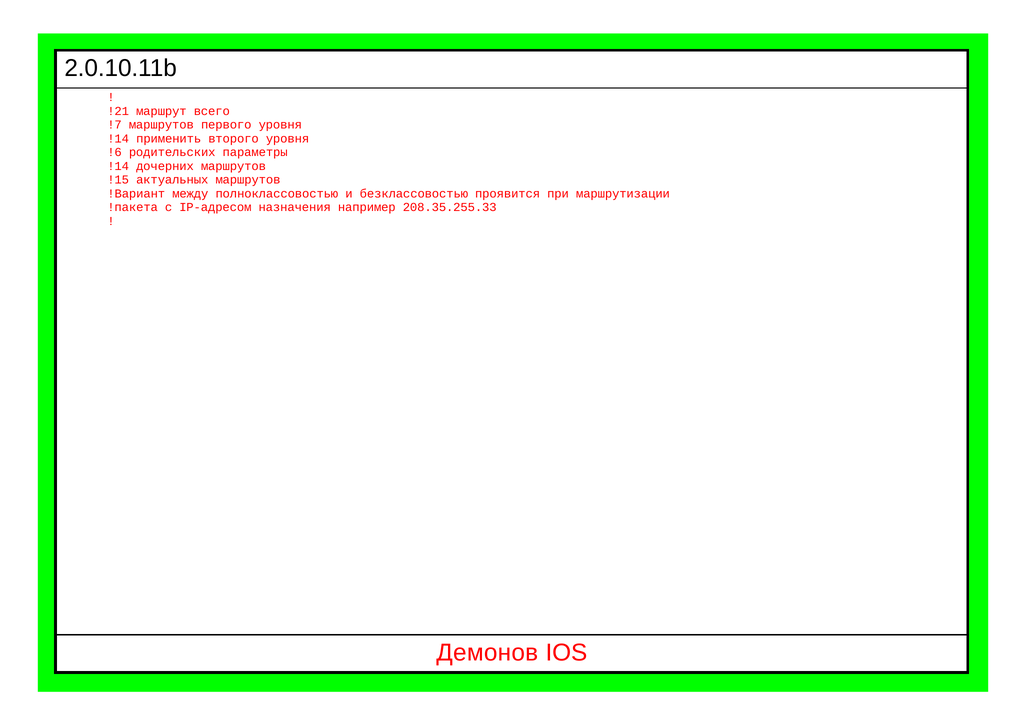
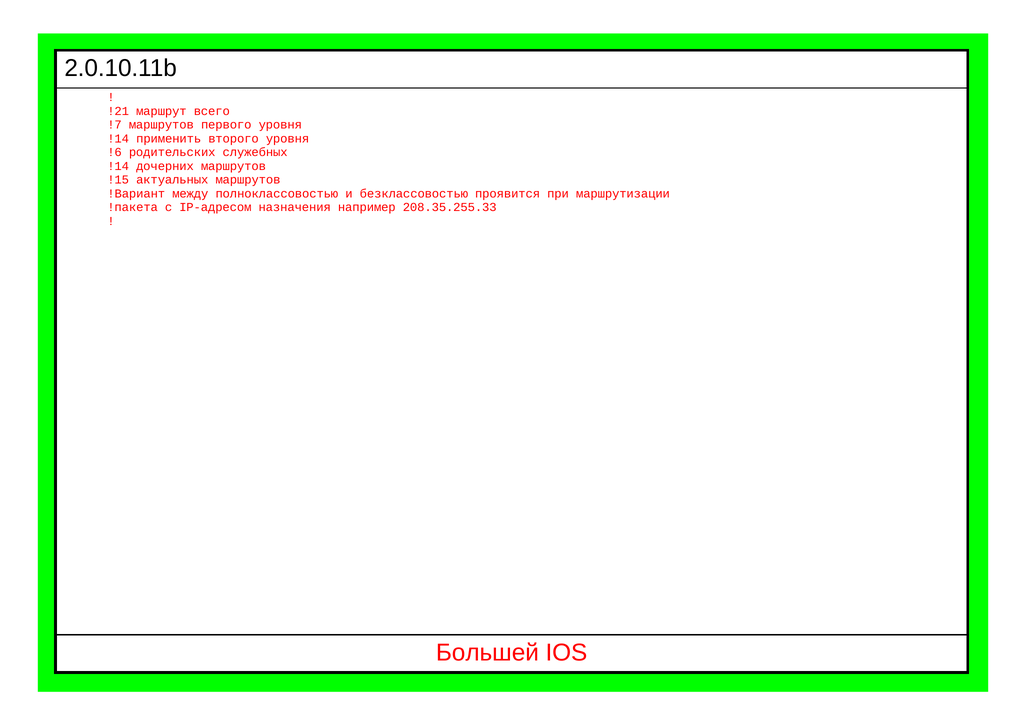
параметры: параметры -> служебных (255, 152)
Демонов: Демонов -> Большей (487, 652)
